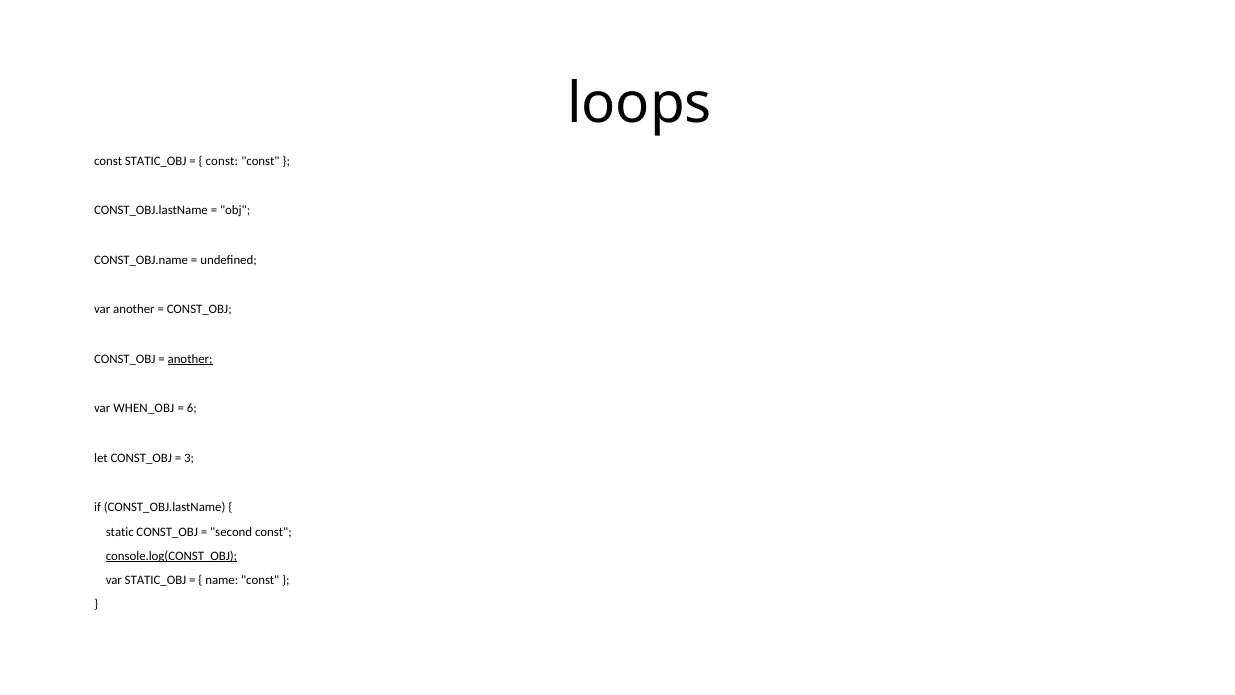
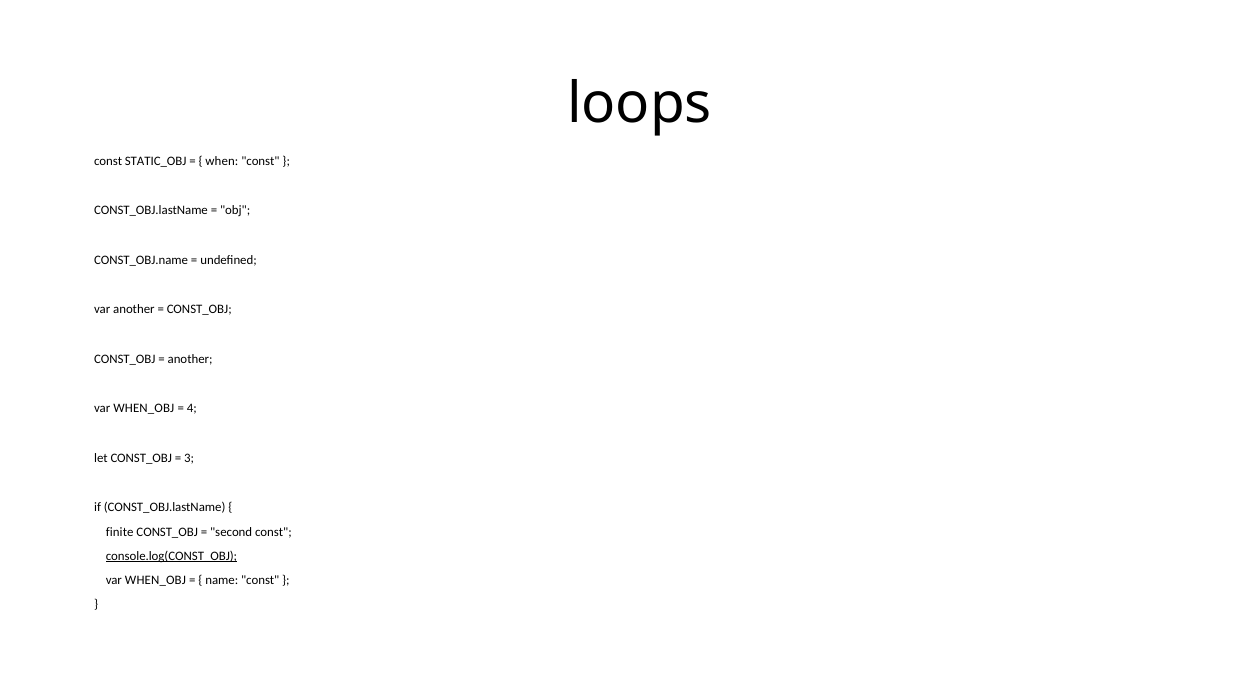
const: const -> when (222, 161)
another underline: present -> none (190, 359)
6: 6 -> 4 (192, 408)
static: static -> finite (120, 532)
STATIC_OBJ: STATIC_OBJ -> WHEN_OBJ (155, 580)
